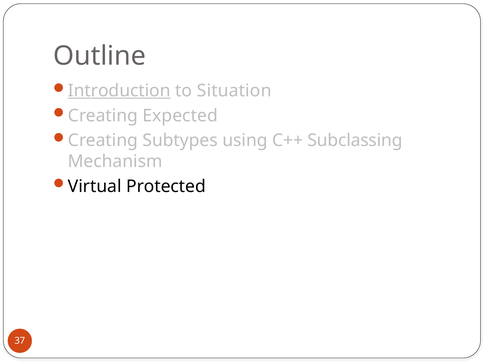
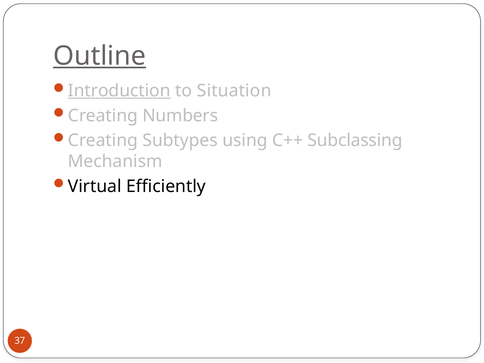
Outline underline: none -> present (100, 56)
Expected: Expected -> Numbers (180, 116)
Protected: Protected -> Efficiently (166, 186)
